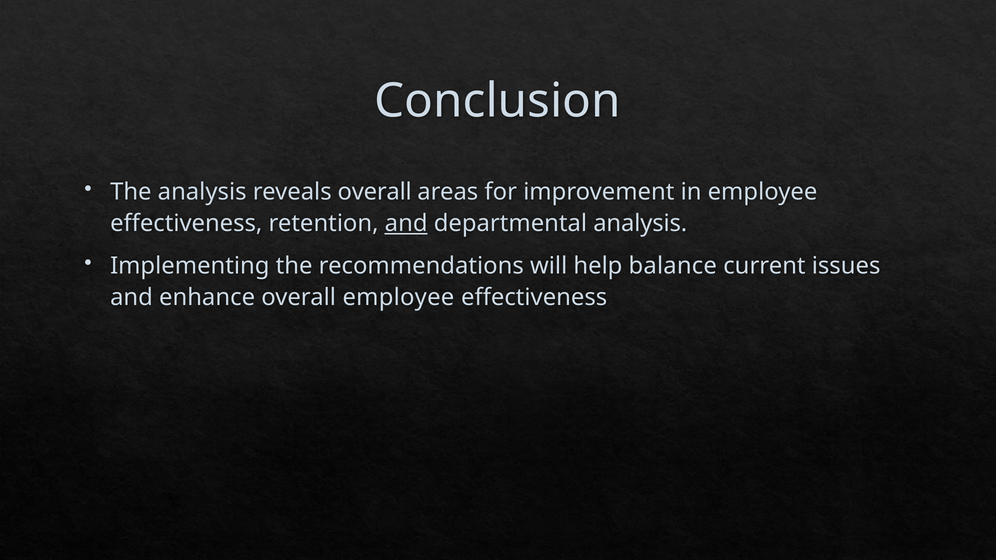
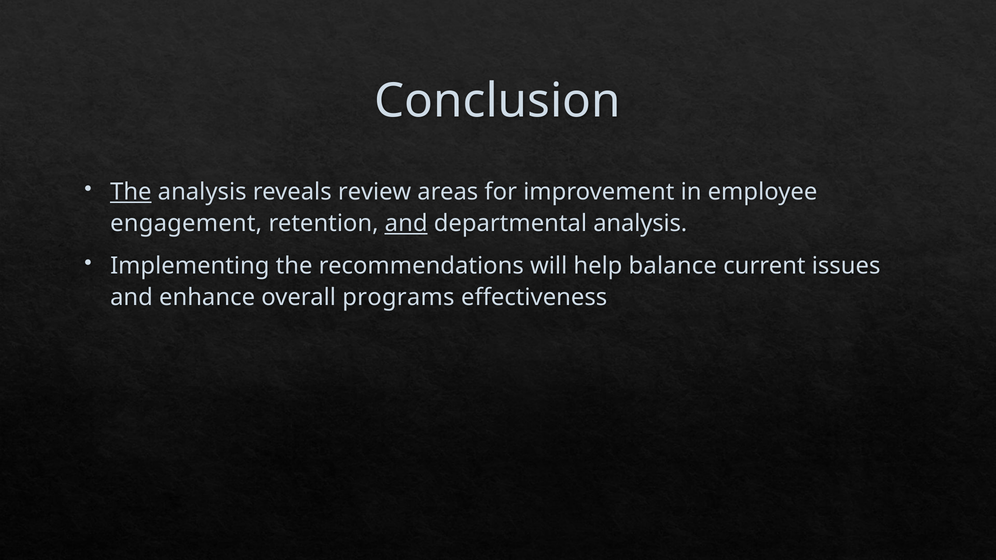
The underline: none -> present (131, 192)
reveals overall: overall -> review (375, 192)
effectiveness: effectiveness -> engagement (186, 224)
overall employee: employee -> programs (398, 298)
